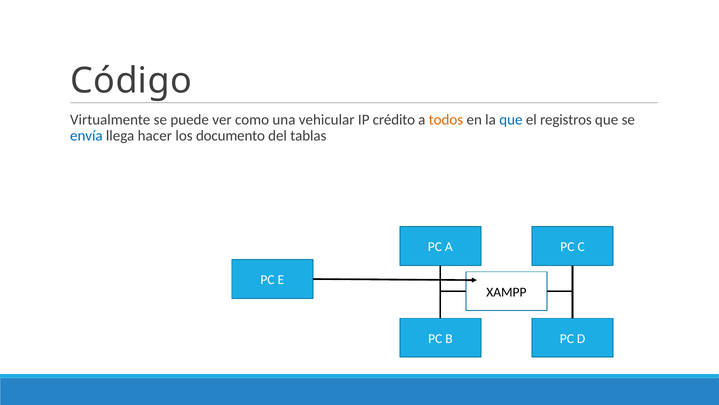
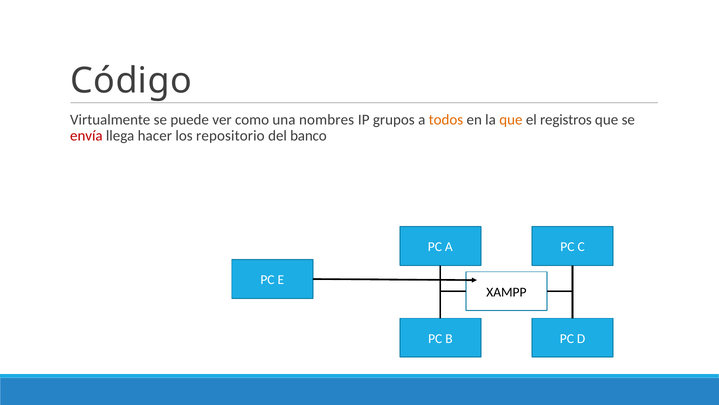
vehicular: vehicular -> nombres (327, 120)
crédito: crédito -> grupos (394, 120)
que colour: blue -> orange (511, 120)
envía colour: blue -> red (86, 136)
documento: documento -> repositorio (230, 136)
tablas: tablas -> banco (308, 136)
